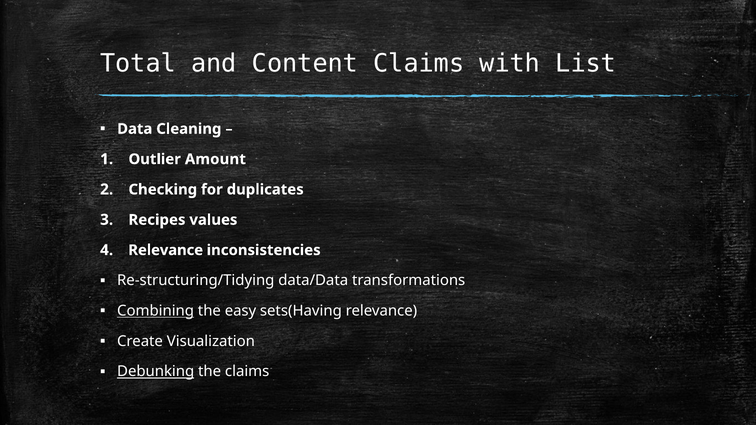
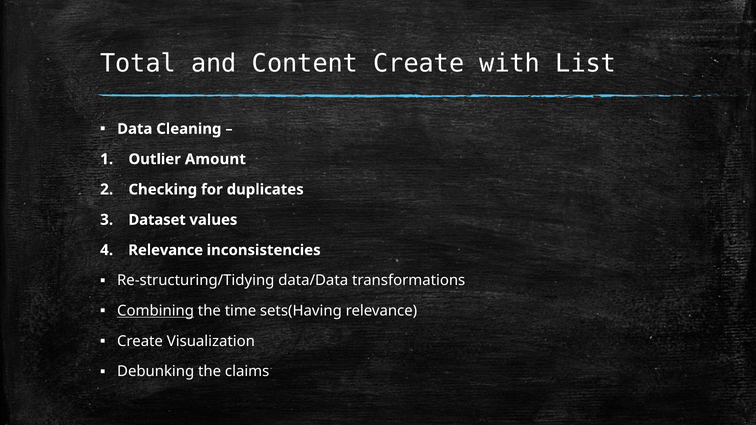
Content Claims: Claims -> Create (419, 64)
Recipes: Recipes -> Dataset (157, 220)
easy: easy -> time (240, 311)
Debunking underline: present -> none (156, 372)
